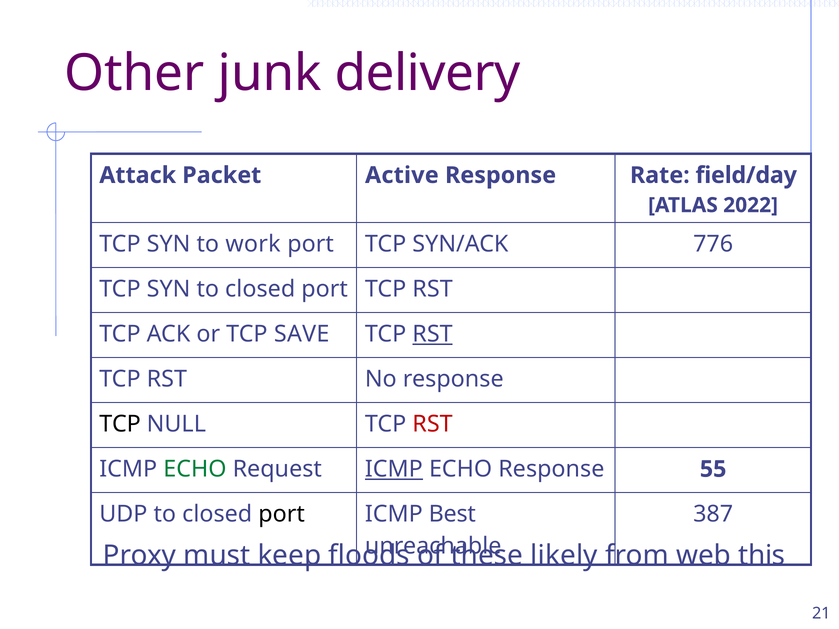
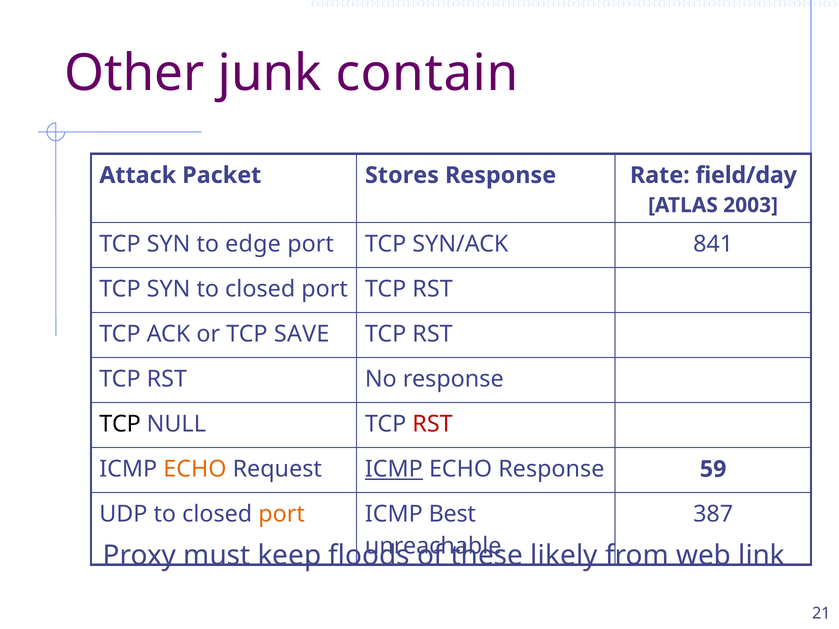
delivery: delivery -> contain (427, 73)
Active: Active -> Stores (402, 175)
2022: 2022 -> 2003 (751, 205)
work: work -> edge (253, 244)
776: 776 -> 841 (713, 244)
RST underline: present -> none (433, 334)
ECHO colour: green -> orange (195, 469)
55: 55 -> 59 (713, 469)
port colour: black -> orange (282, 514)
this: this -> link (762, 556)
